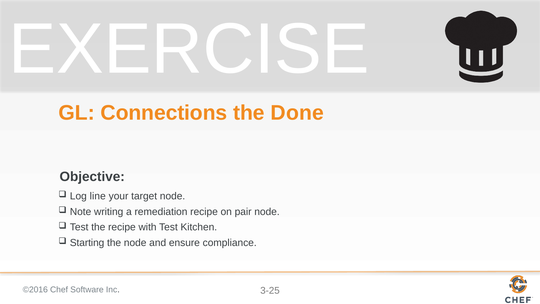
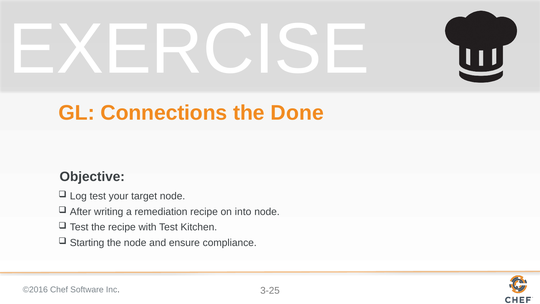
Log line: line -> test (98, 196)
Note: Note -> After (81, 212)
pair: pair -> into (243, 212)
